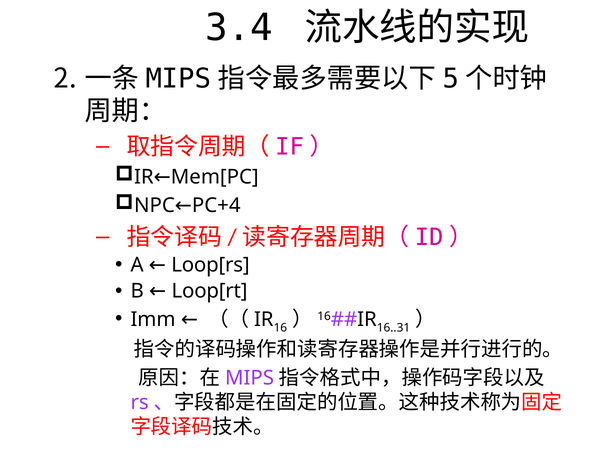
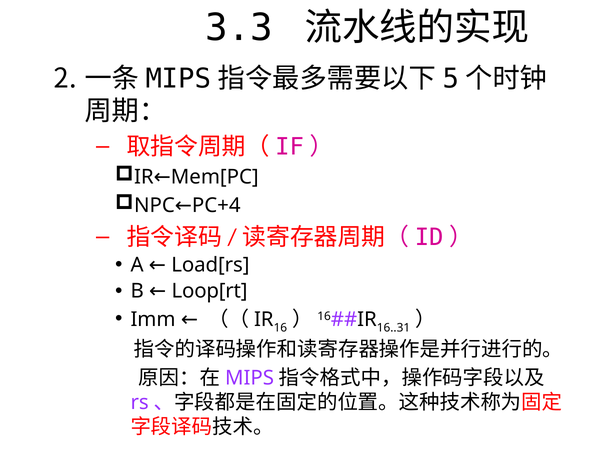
3.4: 3.4 -> 3.3 (239, 28)
Loop[rs: Loop[rs -> Load[rs (210, 265)
